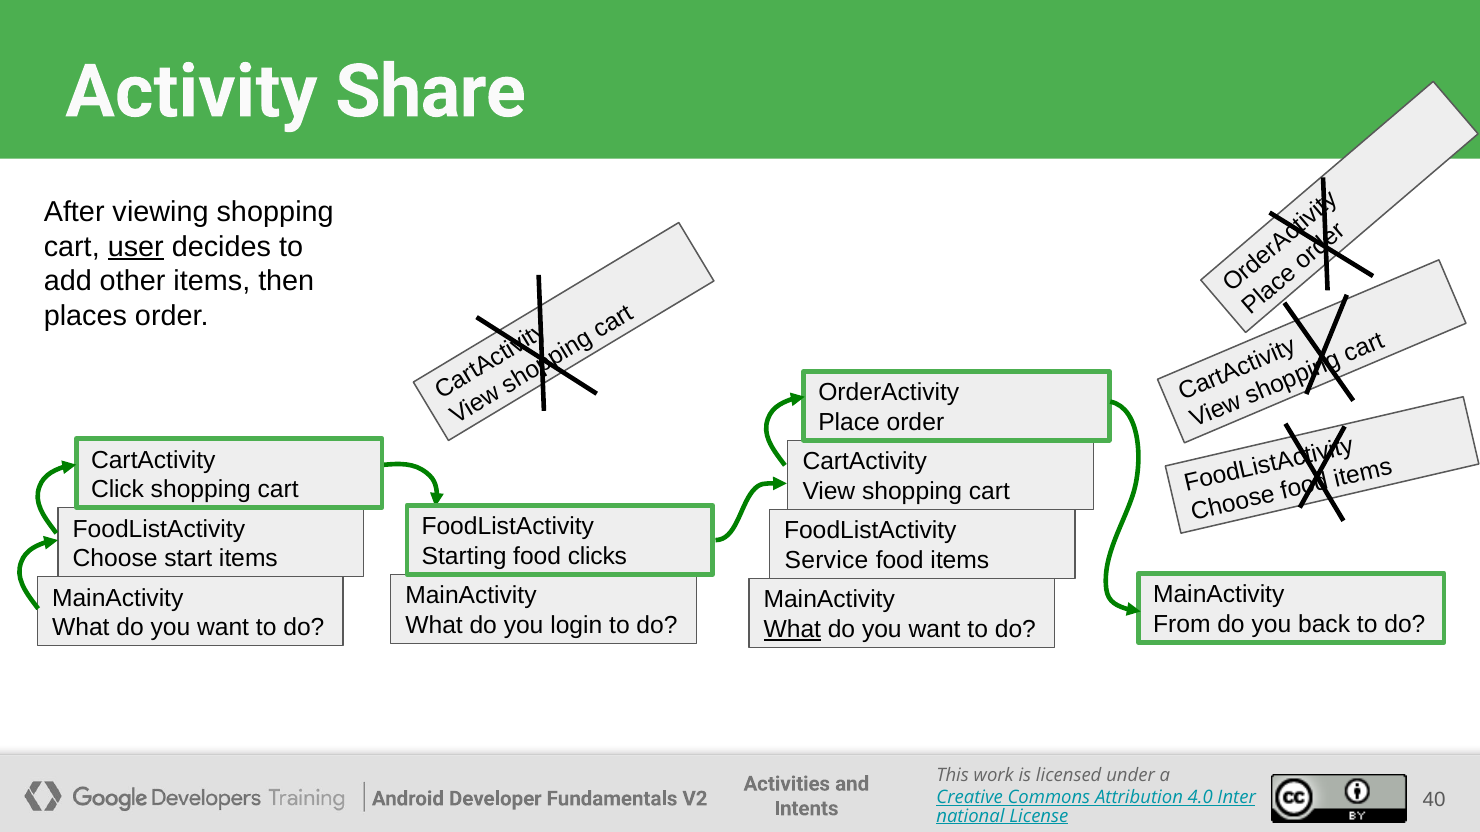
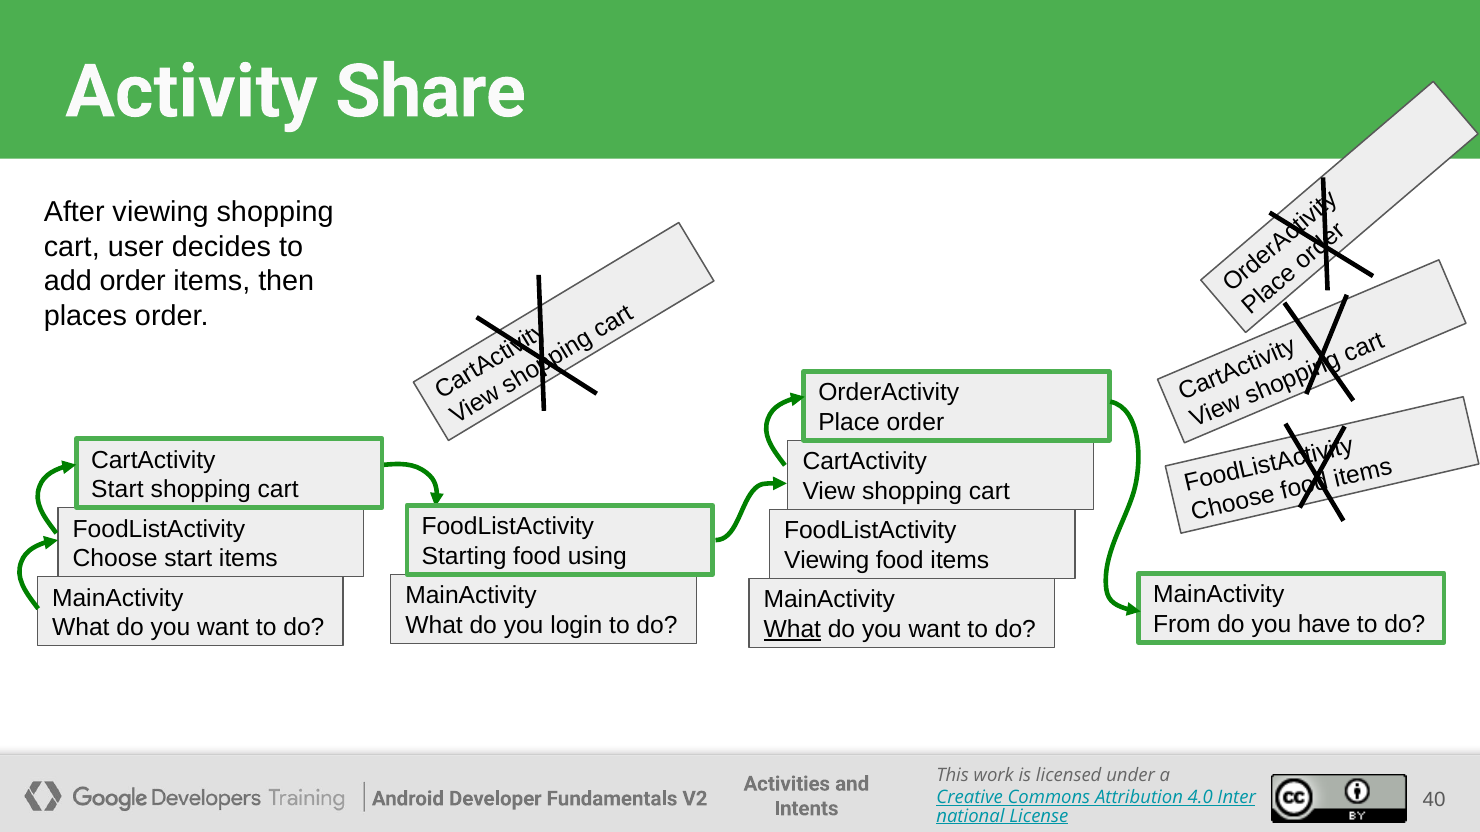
user underline: present -> none (136, 247)
add other: other -> order (133, 282)
Click: Click -> Start (117, 490)
clicks: clicks -> using (597, 557)
Service: Service -> Viewing (827, 561)
back: back -> have (1324, 625)
